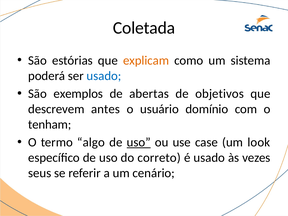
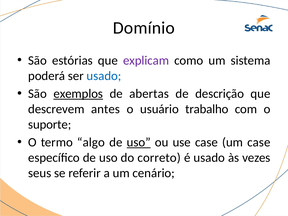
Coletada: Coletada -> Domínio (144, 28)
explicam colour: orange -> purple (146, 60)
exemplos underline: none -> present (78, 94)
objetivos: objetivos -> descrição (220, 94)
domínio: domínio -> trabalho (207, 109)
tenham: tenham -> suporte (50, 124)
um look: look -> case (259, 142)
